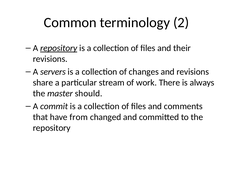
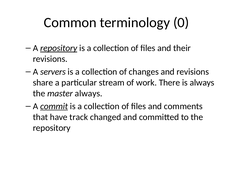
2: 2 -> 0 (181, 23)
master should: should -> always (89, 93)
commit underline: none -> present (54, 106)
from: from -> track (79, 117)
